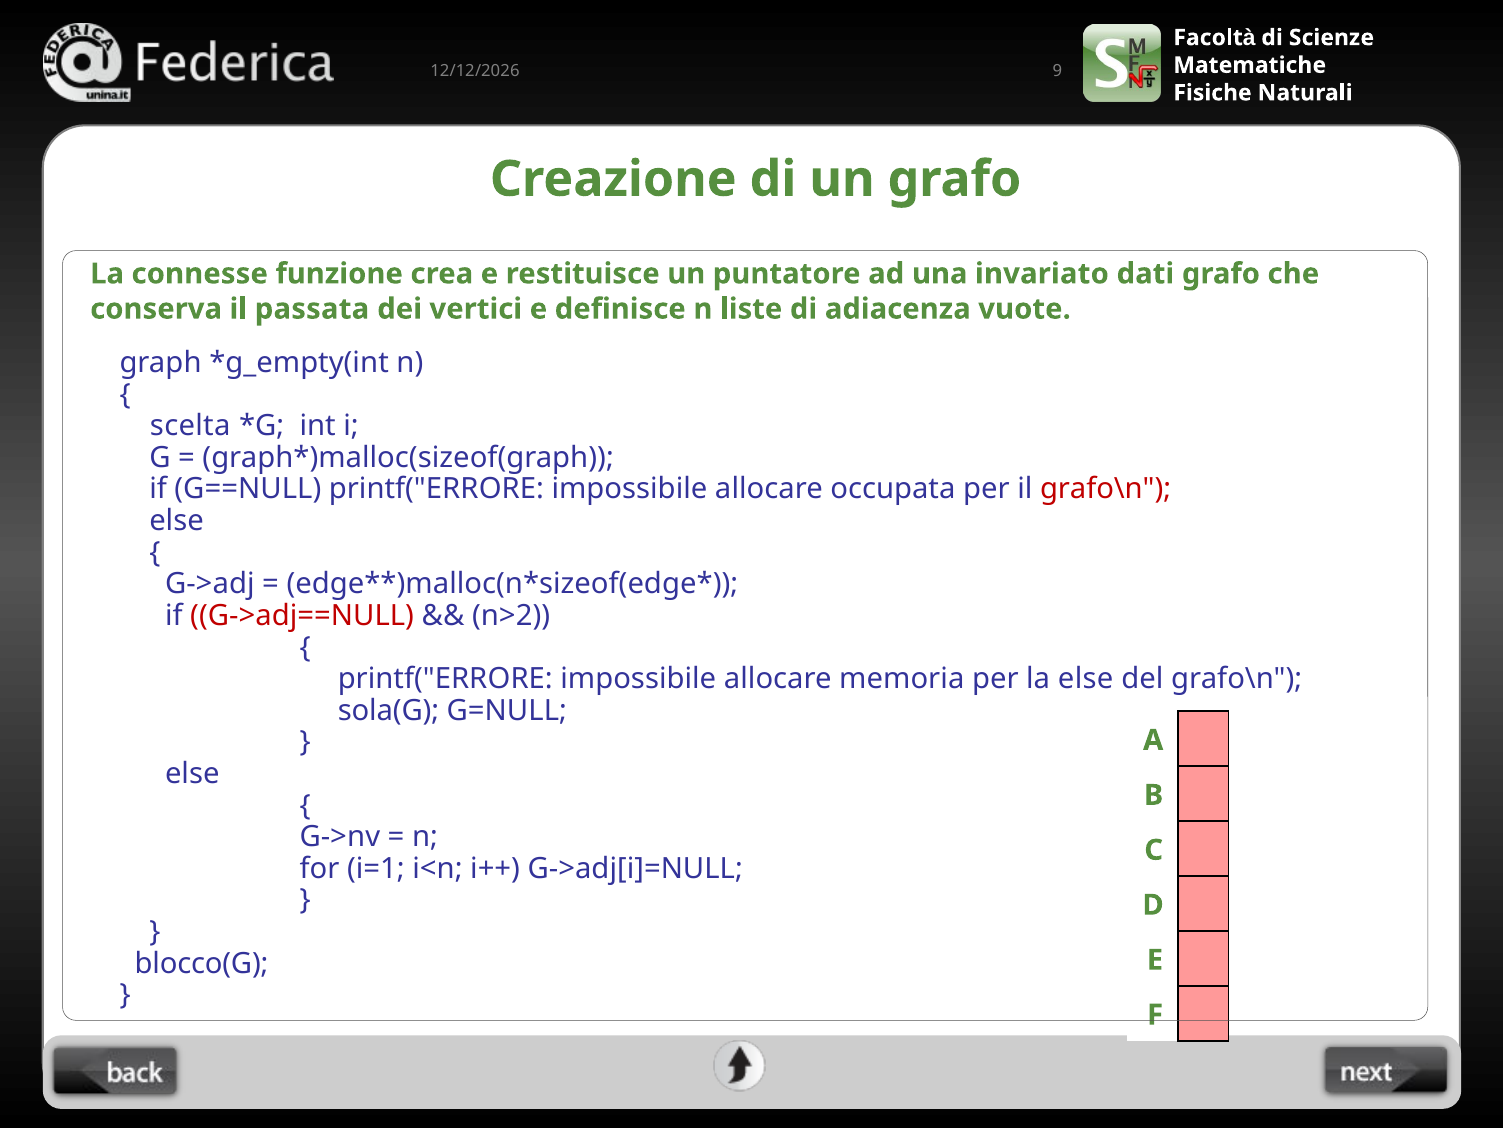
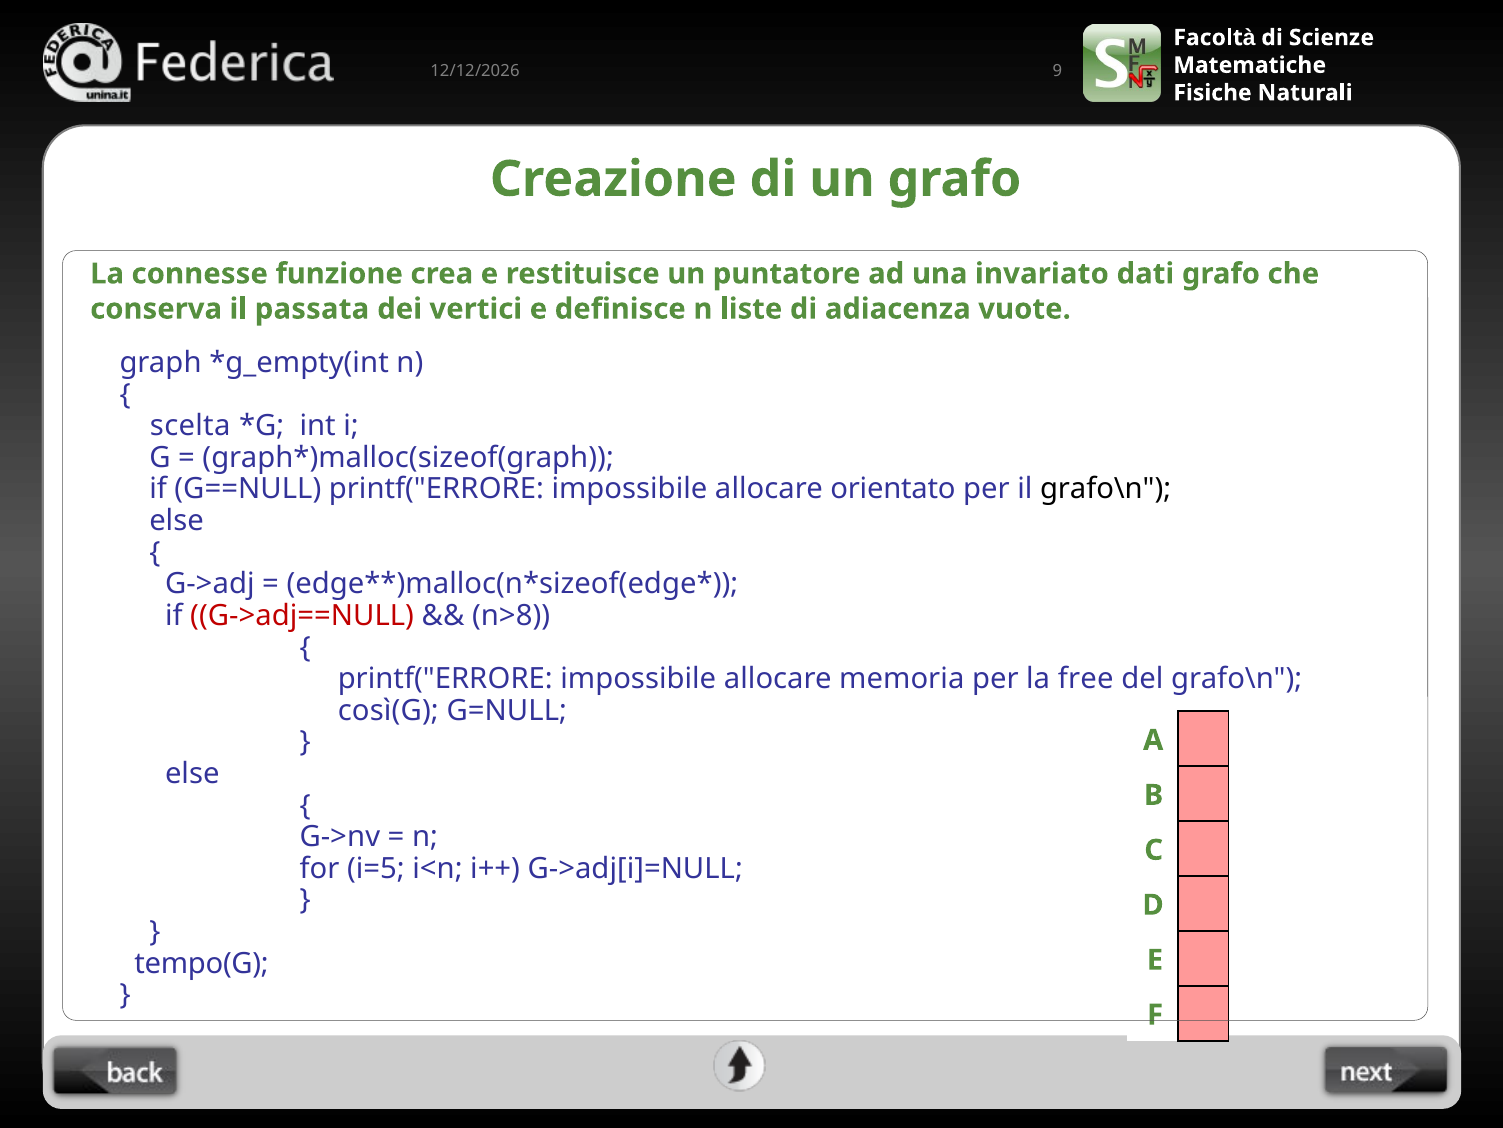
occupata: occupata -> orientato (893, 489)
grafo\n colour: red -> black (1106, 489)
n>2: n>2 -> n>8 (511, 615)
la else: else -> free (1086, 679)
sola(G: sola(G -> così(G (388, 710)
i=1: i=1 -> i=5 (376, 868)
blocco(G: blocco(G -> tempo(G (202, 963)
